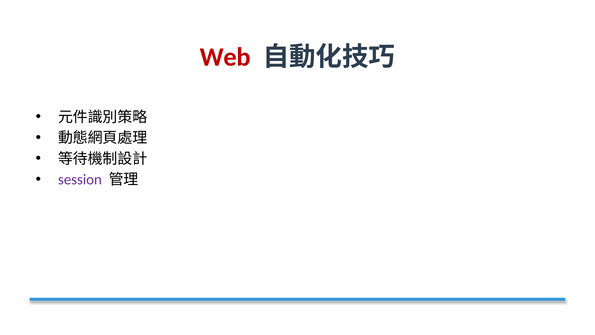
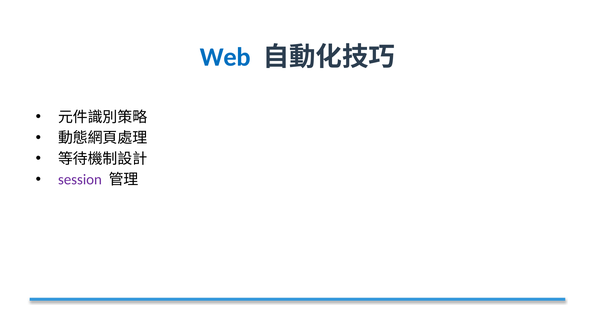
Web colour: red -> blue (225, 57)
